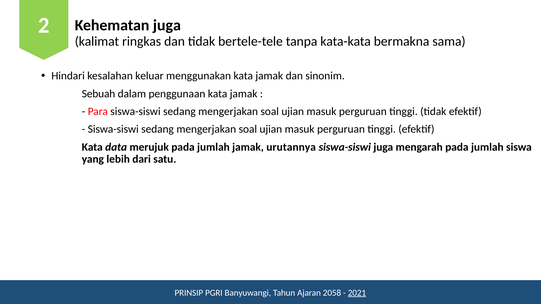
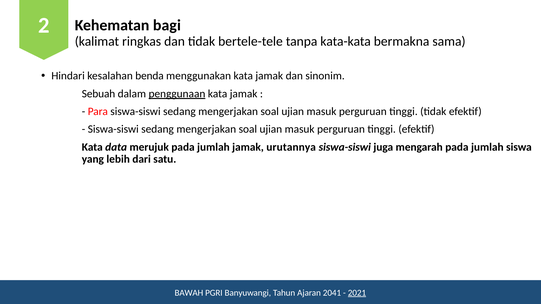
Kehematan juga: juga -> bagi (167, 25)
keluar: keluar -> benda (150, 76)
penggunaan underline: none -> present (177, 94)
PRINSIP: PRINSIP -> BAWAH (189, 293)
2058: 2058 -> 2041 (332, 293)
